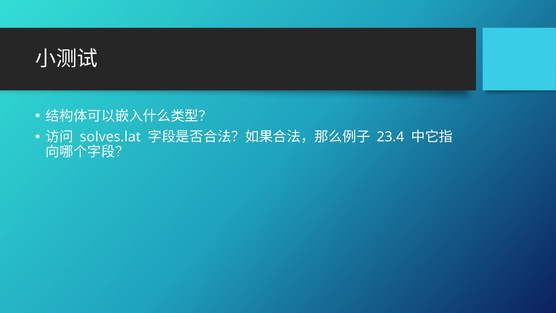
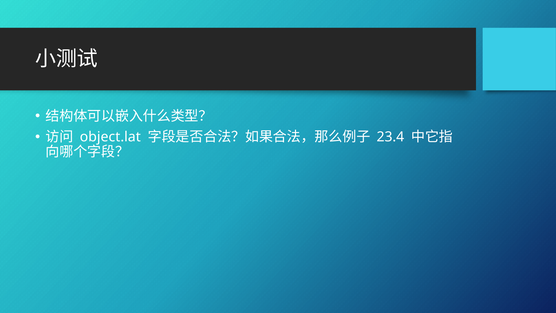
solves.lat: solves.lat -> object.lat (110, 137)
